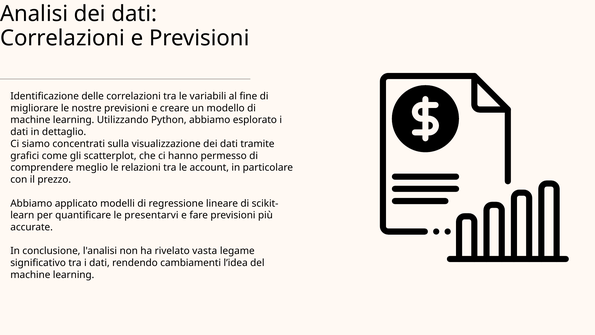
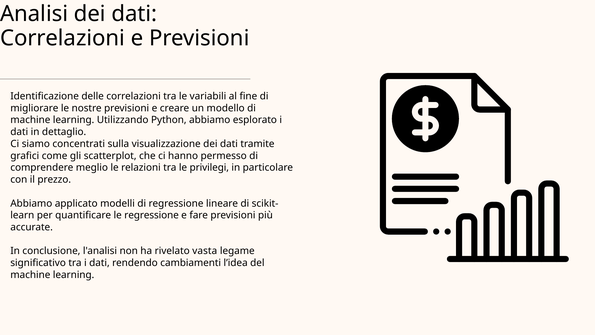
account: account -> privilegi (209, 168)
le presentarvi: presentarvi -> regressione (152, 215)
